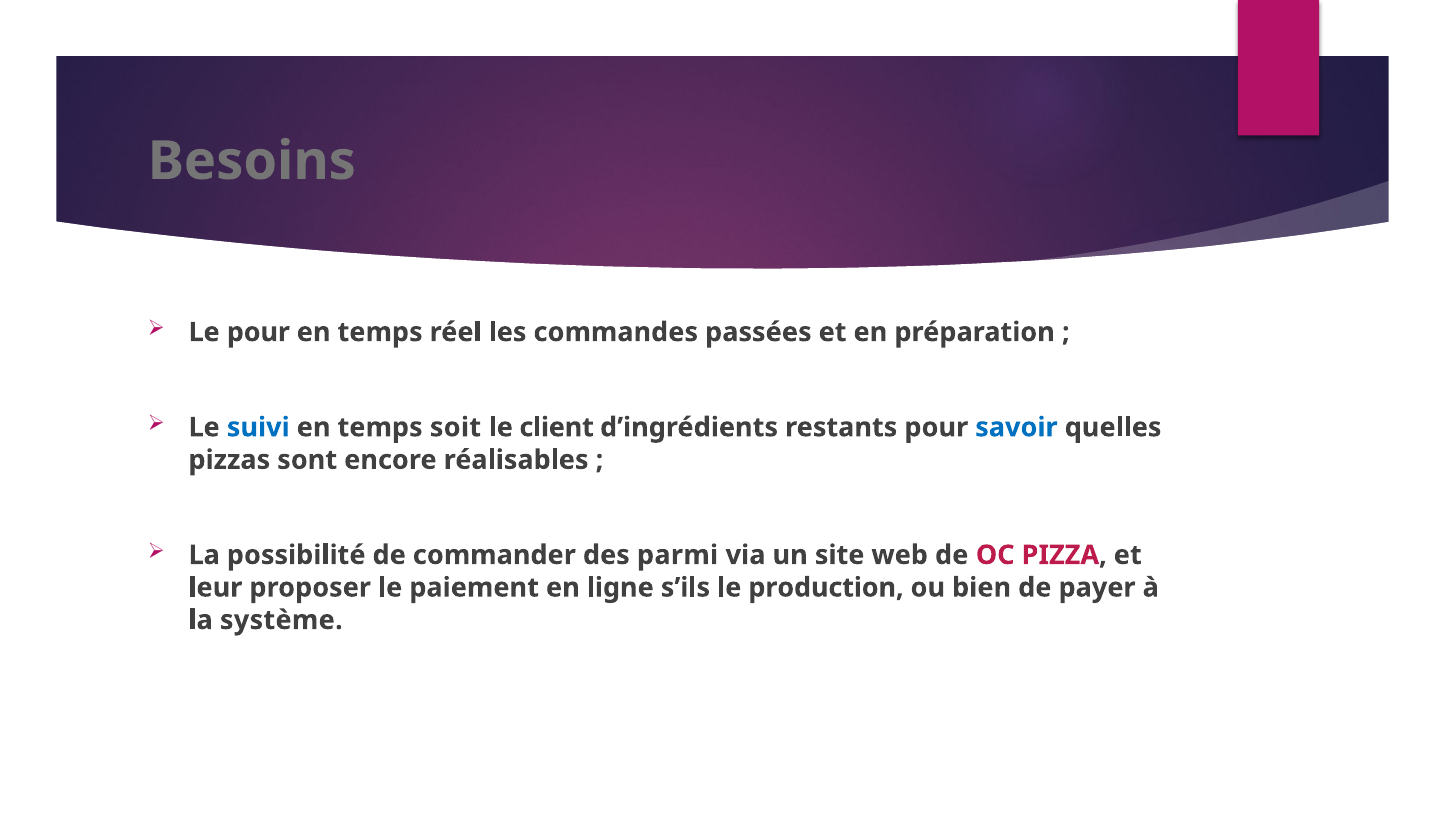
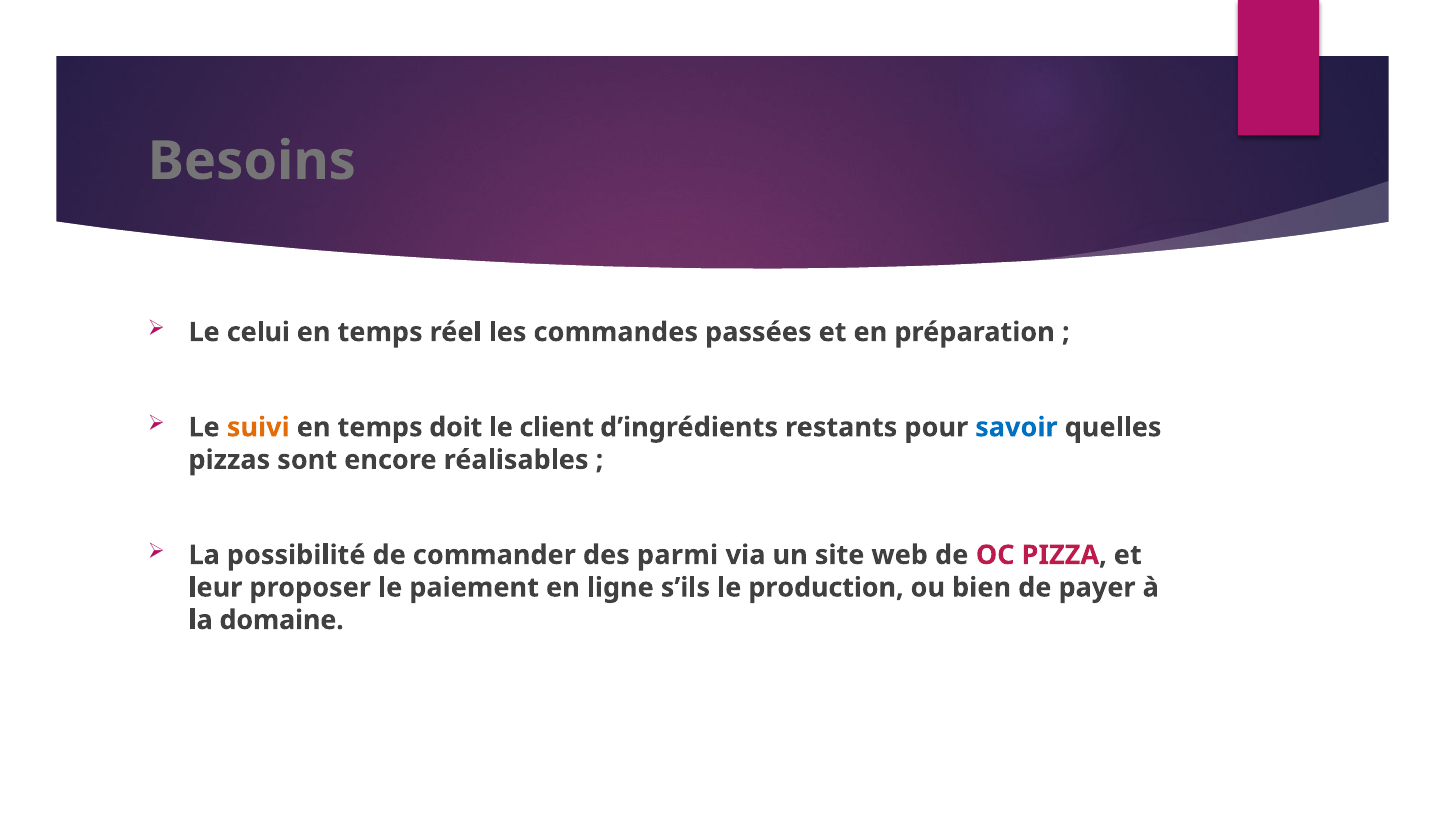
Le pour: pour -> celui (258, 332)
suivi colour: blue -> orange (258, 428)
soit: soit -> doit (456, 428)
système: système -> domaine (282, 620)
